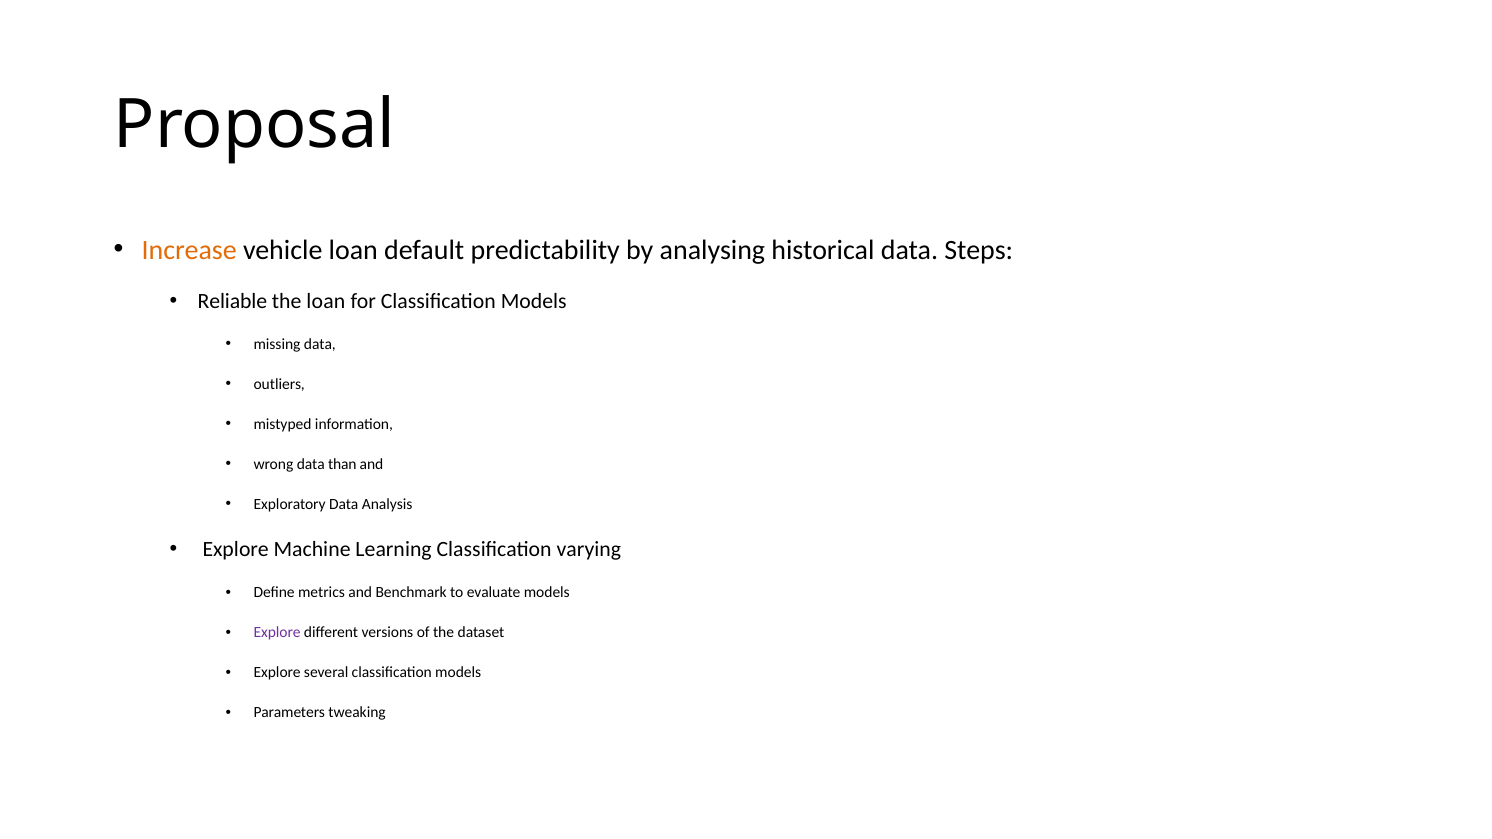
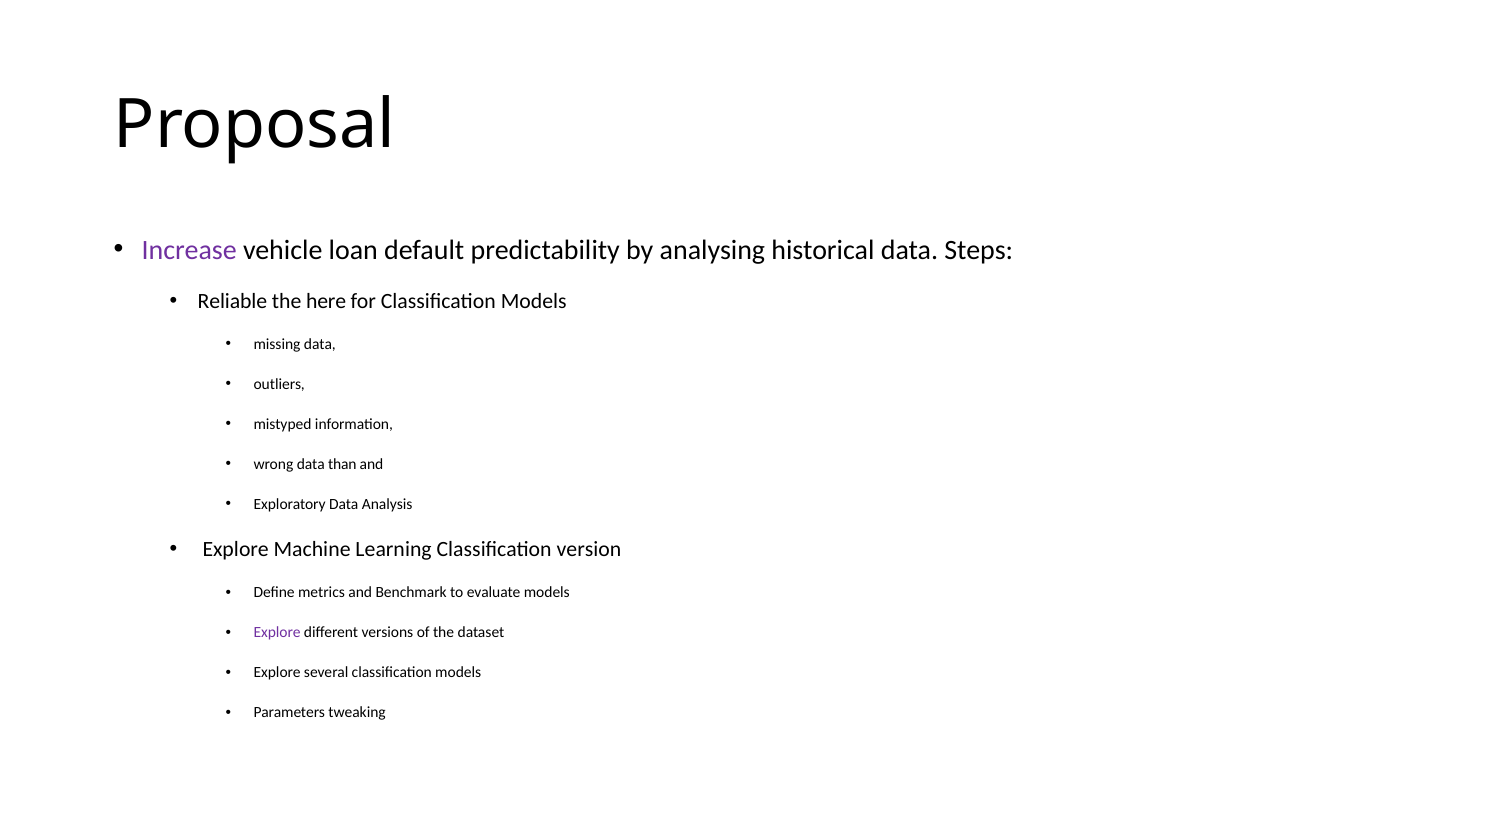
Increase colour: orange -> purple (189, 250)
the loan: loan -> here (326, 302)
varying: varying -> version (589, 550)
